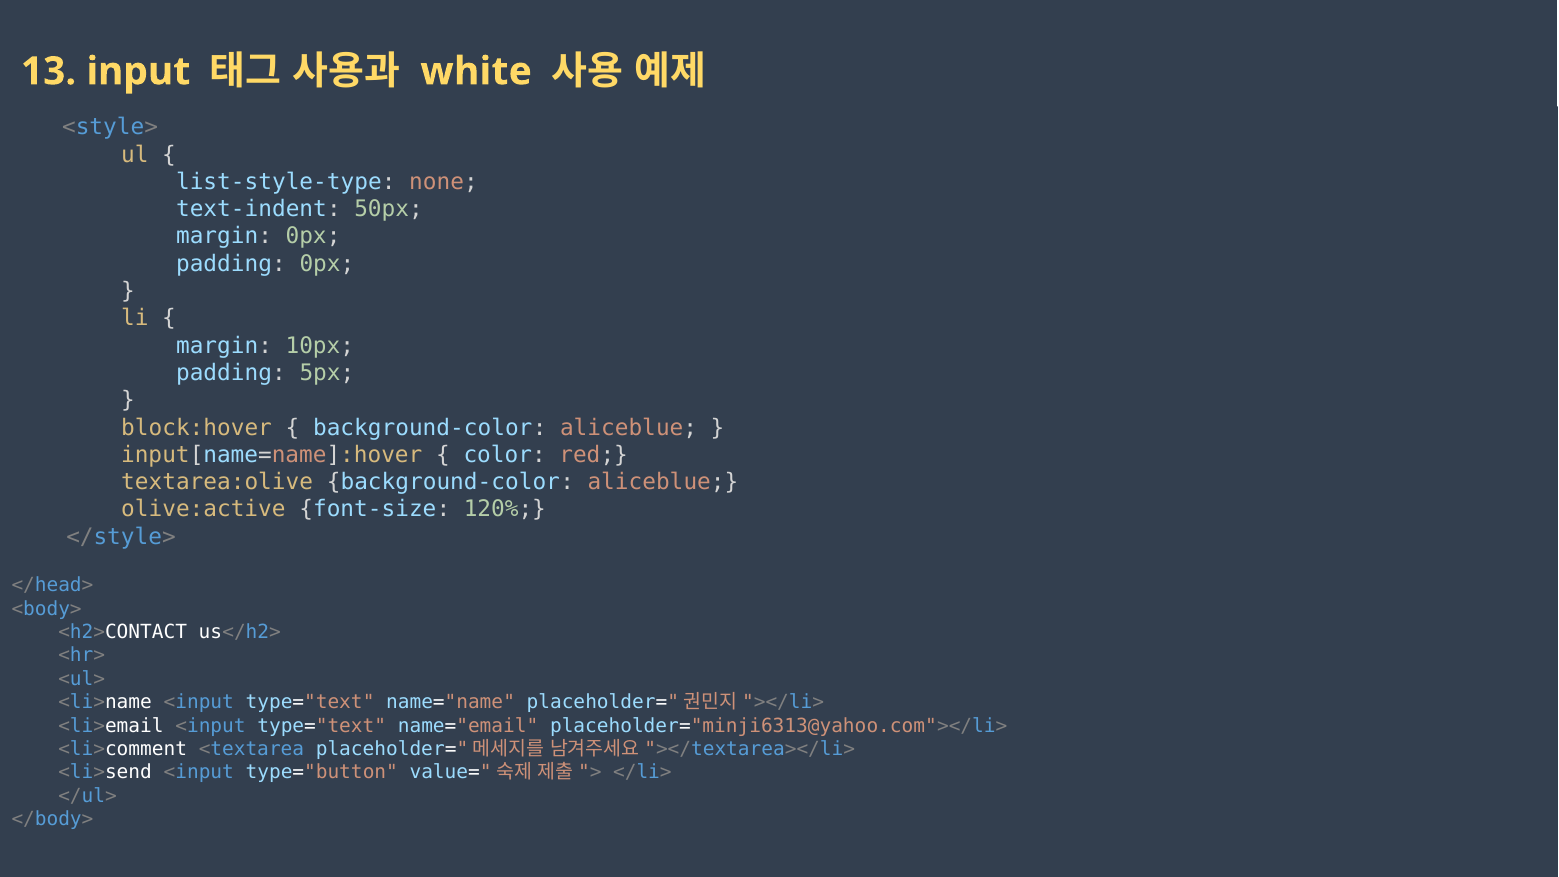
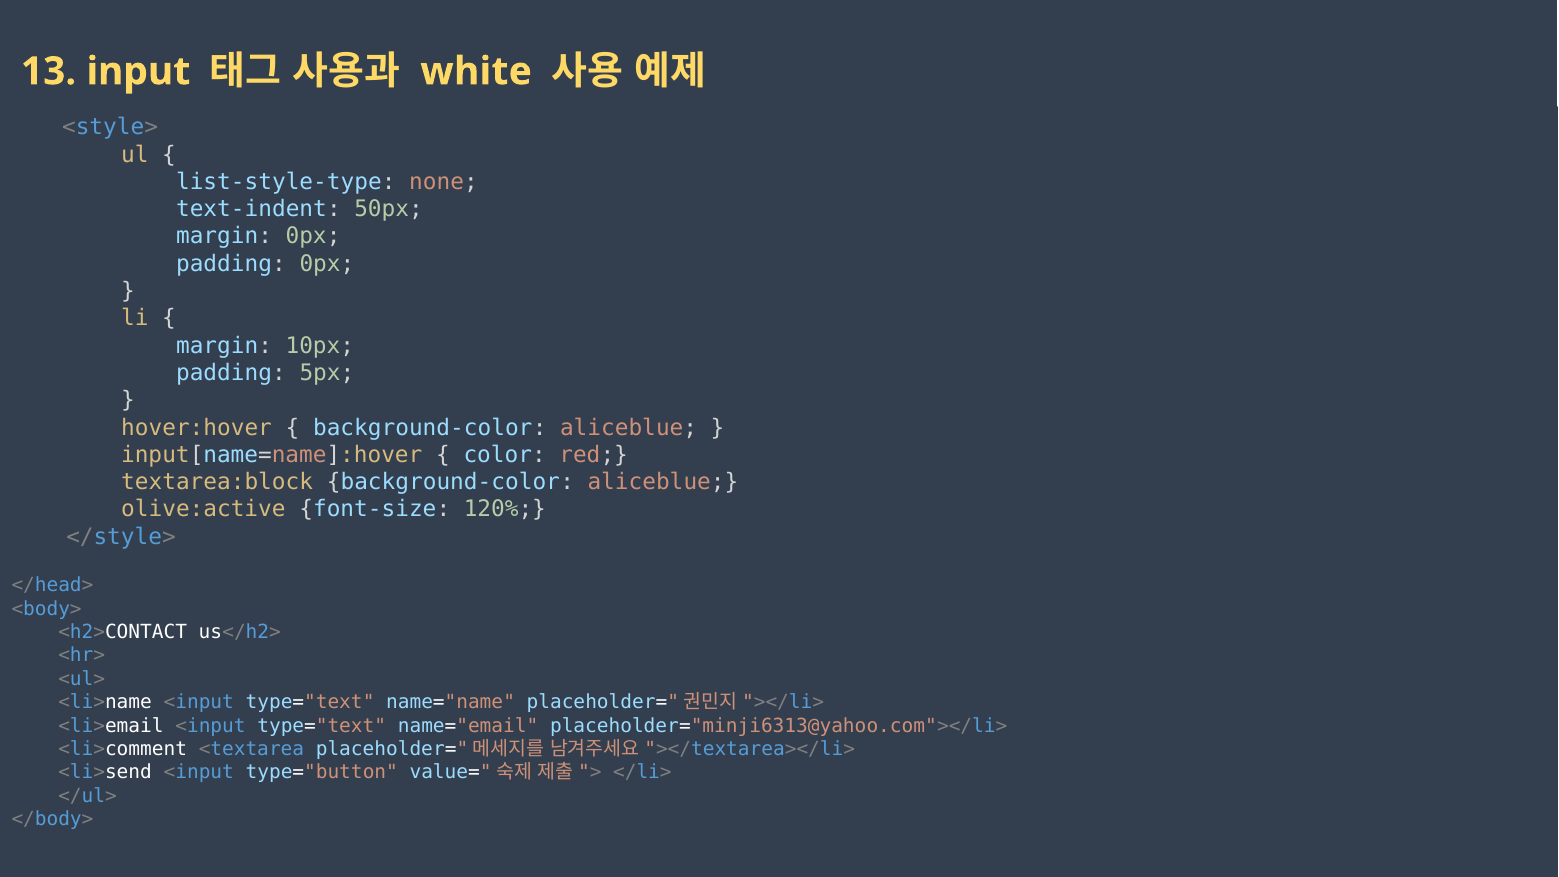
block:hover: block:hover -> hover:hover (197, 428)
textarea:olive: textarea:olive -> textarea:block (217, 482)
